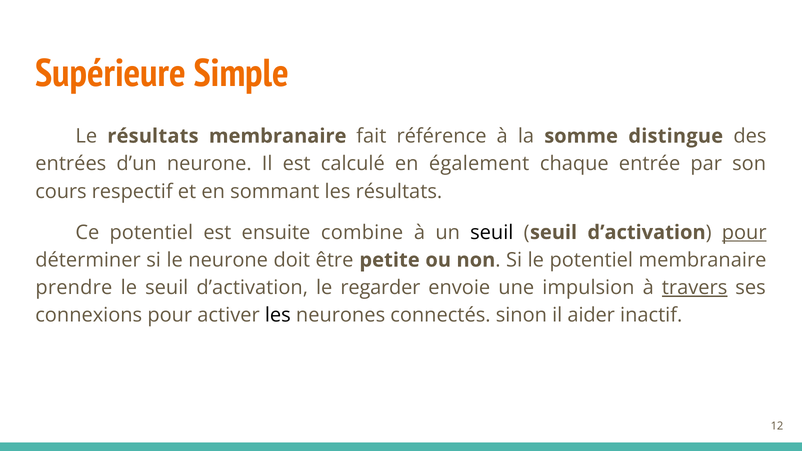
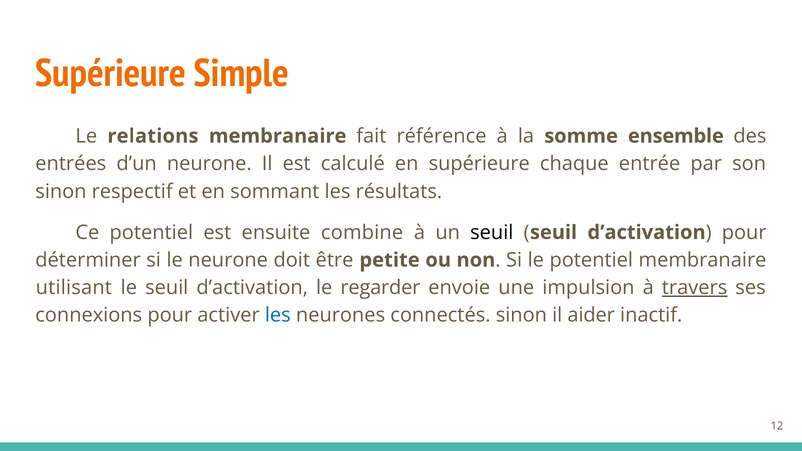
Le résultats: résultats -> relations (153, 136)
distingue: distingue -> ensemble (676, 136)
en également: également -> supérieure (479, 164)
cours: cours -> sinon (61, 191)
pour underline: present -> none (744, 232)
prendre: prendre -> utilisant (74, 288)
les colour: black -> blue (278, 315)
